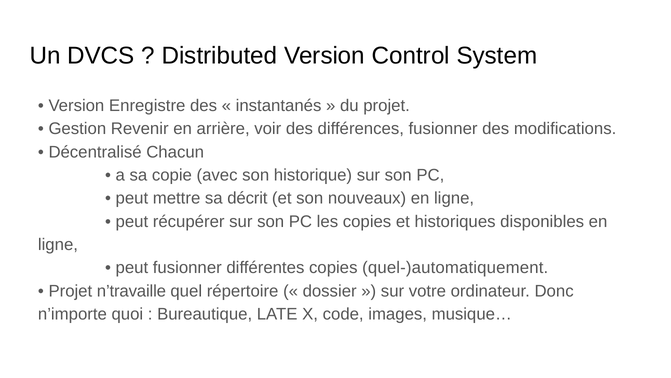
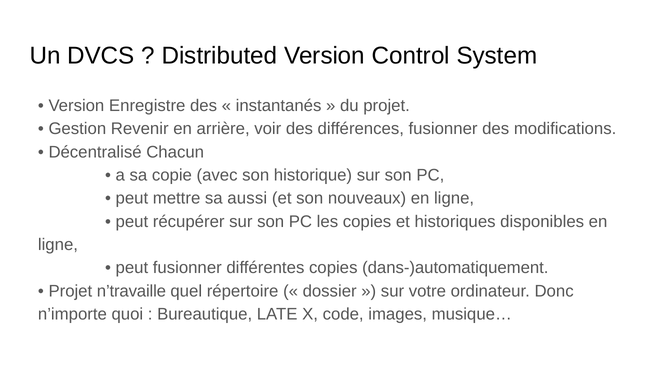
décrit: décrit -> aussi (247, 198)
quel-)automatiquement: quel-)automatiquement -> dans-)automatiquement (455, 268)
